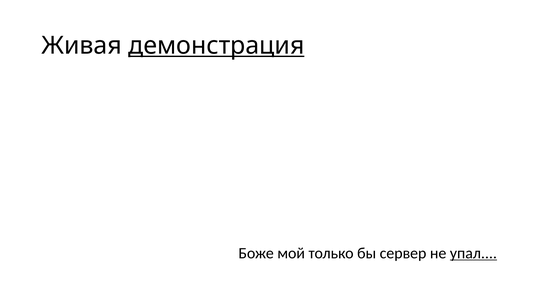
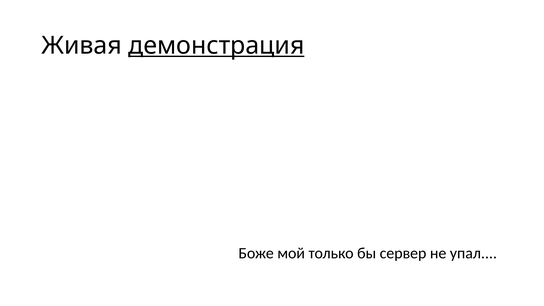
упал underline: present -> none (473, 253)
